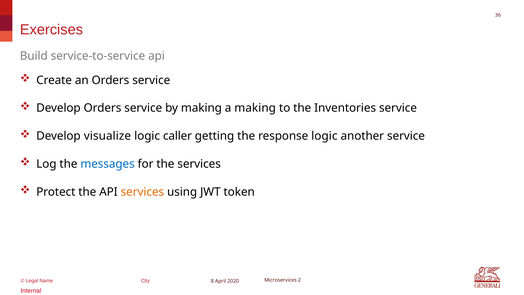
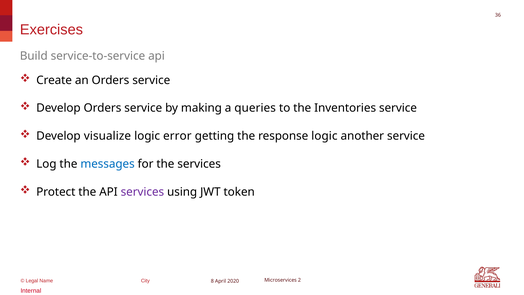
a making: making -> queries (255, 108)
caller: caller -> error (177, 136)
services colour: orange -> purple (142, 192)
